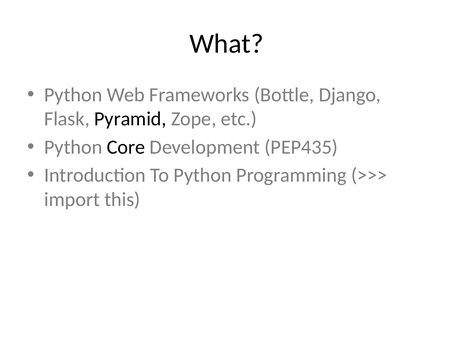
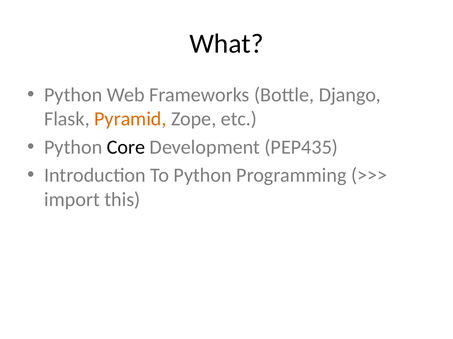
Pyramid colour: black -> orange (130, 119)
